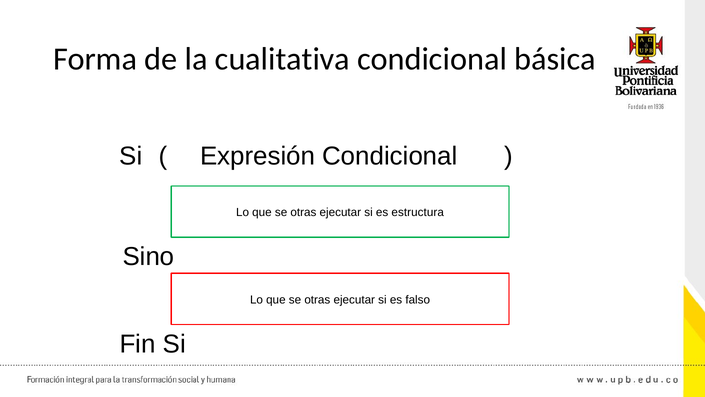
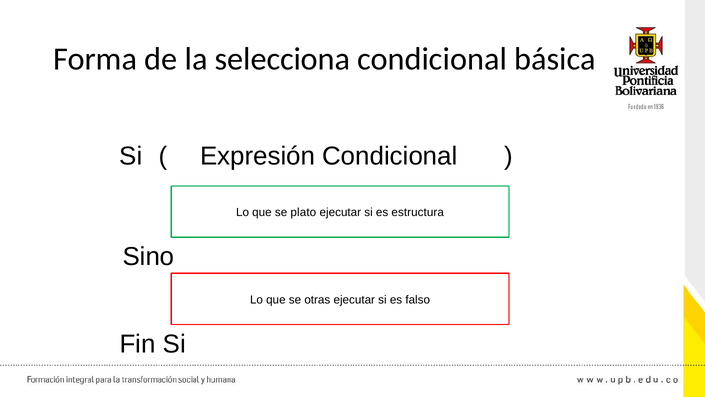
cualitativa: cualitativa -> selecciona (282, 59)
otras: otras -> plato (303, 212)
